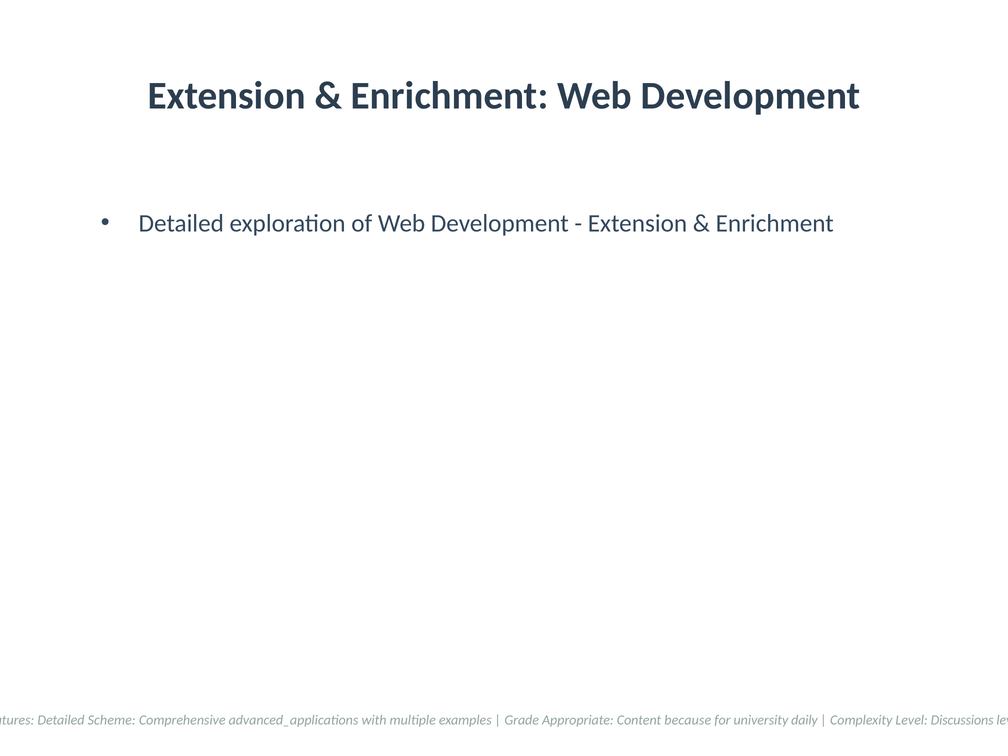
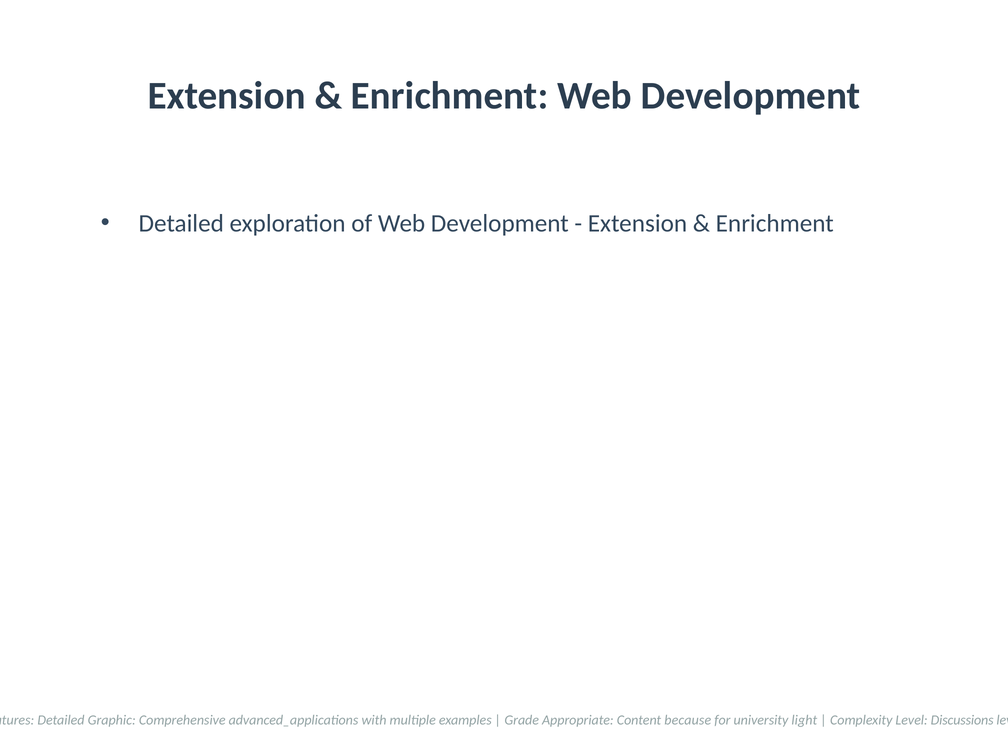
Scheme: Scheme -> Graphic (112, 720)
daily: daily -> light (804, 720)
